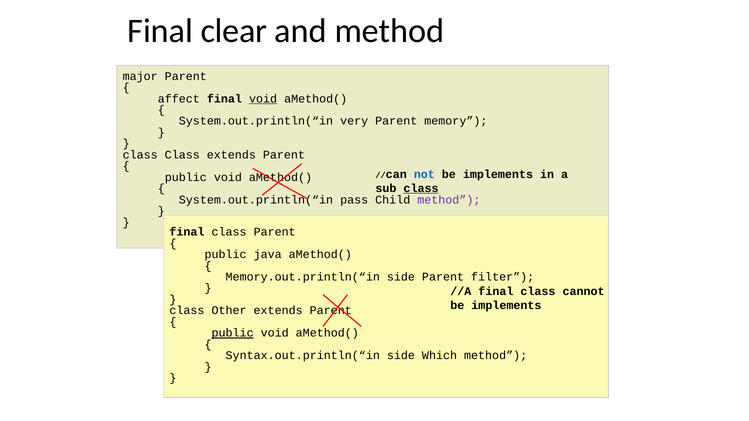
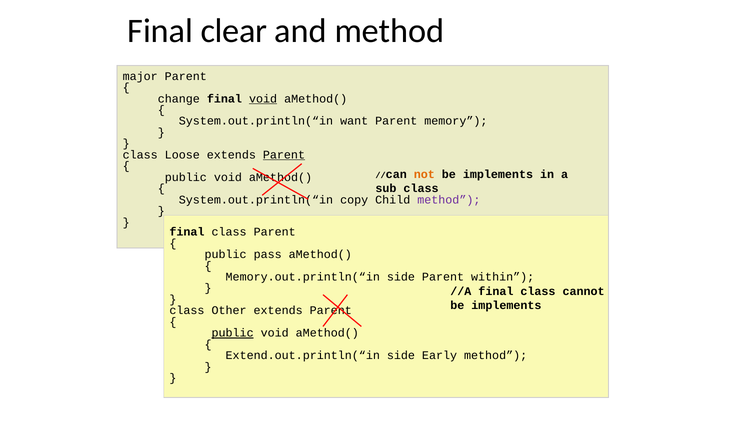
affect: affect -> change (179, 99)
very: very -> want (354, 121)
class Class: Class -> Loose (182, 155)
Parent underline: none -> present (284, 155)
not colour: blue -> orange (424, 174)
class underline: present -> none (421, 189)
pass: pass -> copy (354, 200)
java: java -> pass (268, 255)
filter: filter -> within (503, 277)
Syntax.out.println(“in: Syntax.out.println(“in -> Extend.out.println(“in (303, 356)
Which: Which -> Early (440, 356)
